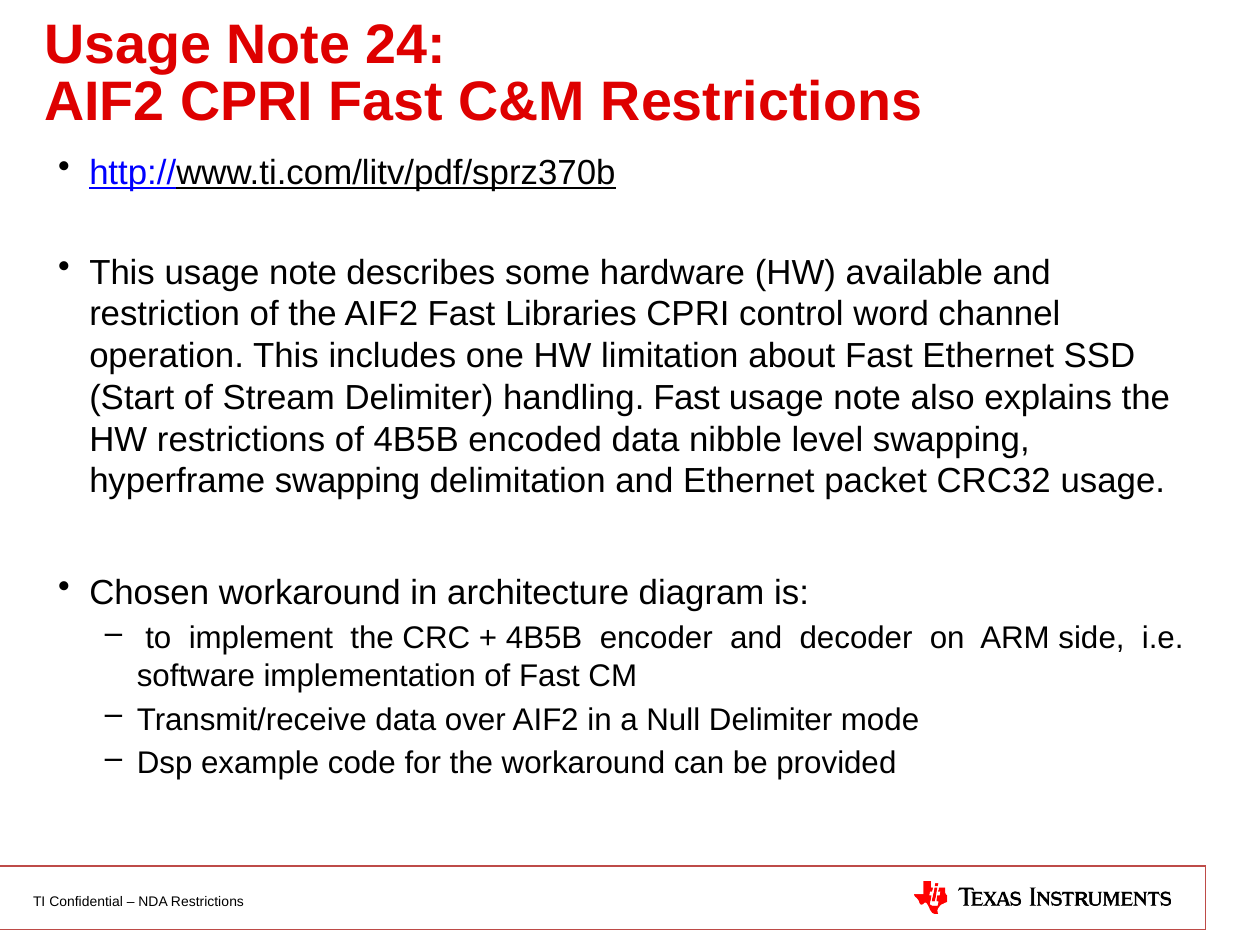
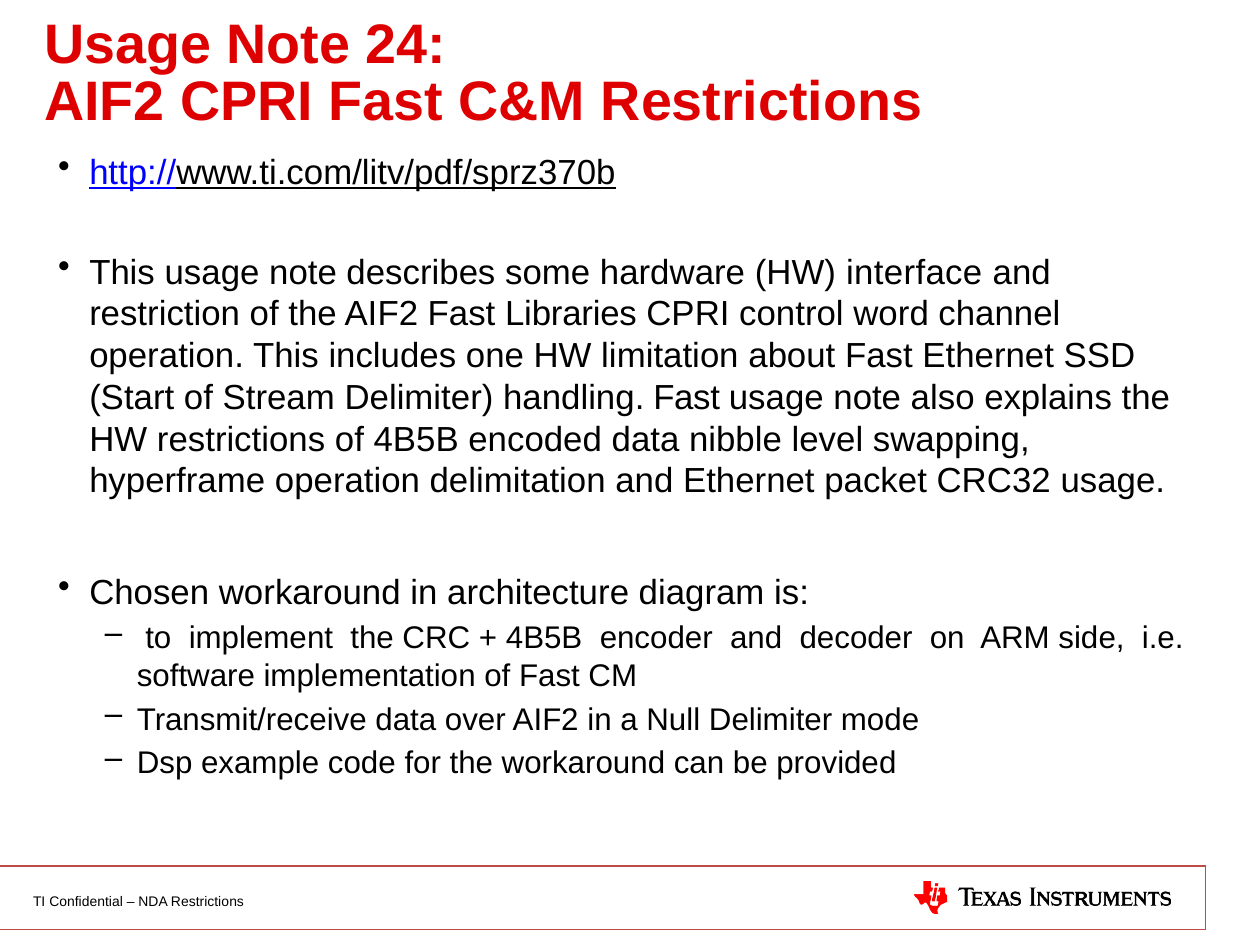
available: available -> interface (914, 273)
hyperframe swapping: swapping -> operation (347, 481)
